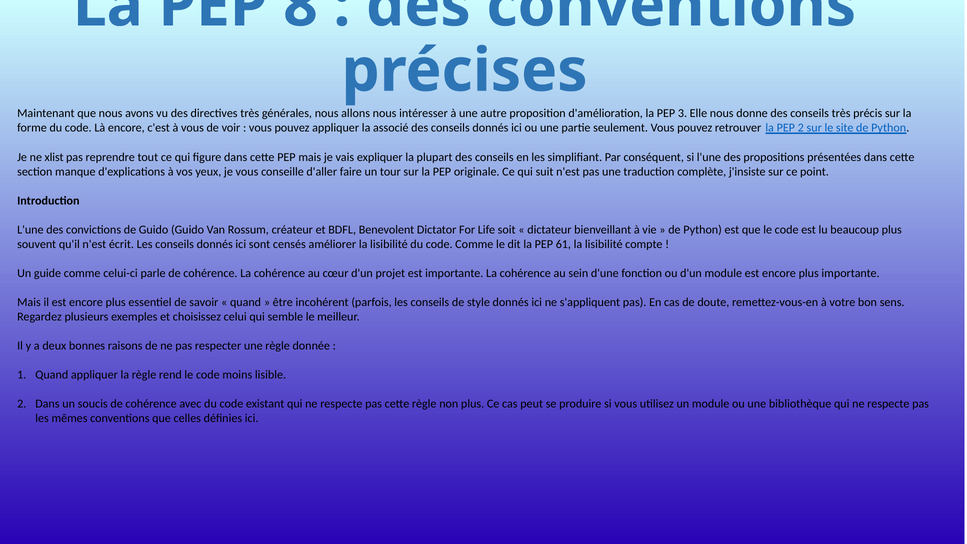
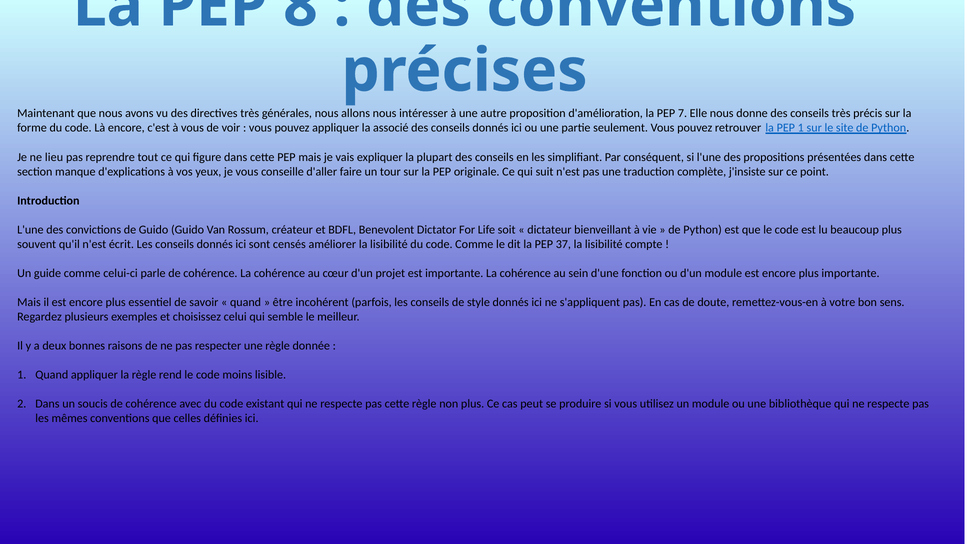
3: 3 -> 7 (682, 113)
PEP 2: 2 -> 1 (801, 128)
xlist: xlist -> lieu (54, 157)
61: 61 -> 37 (563, 244)
